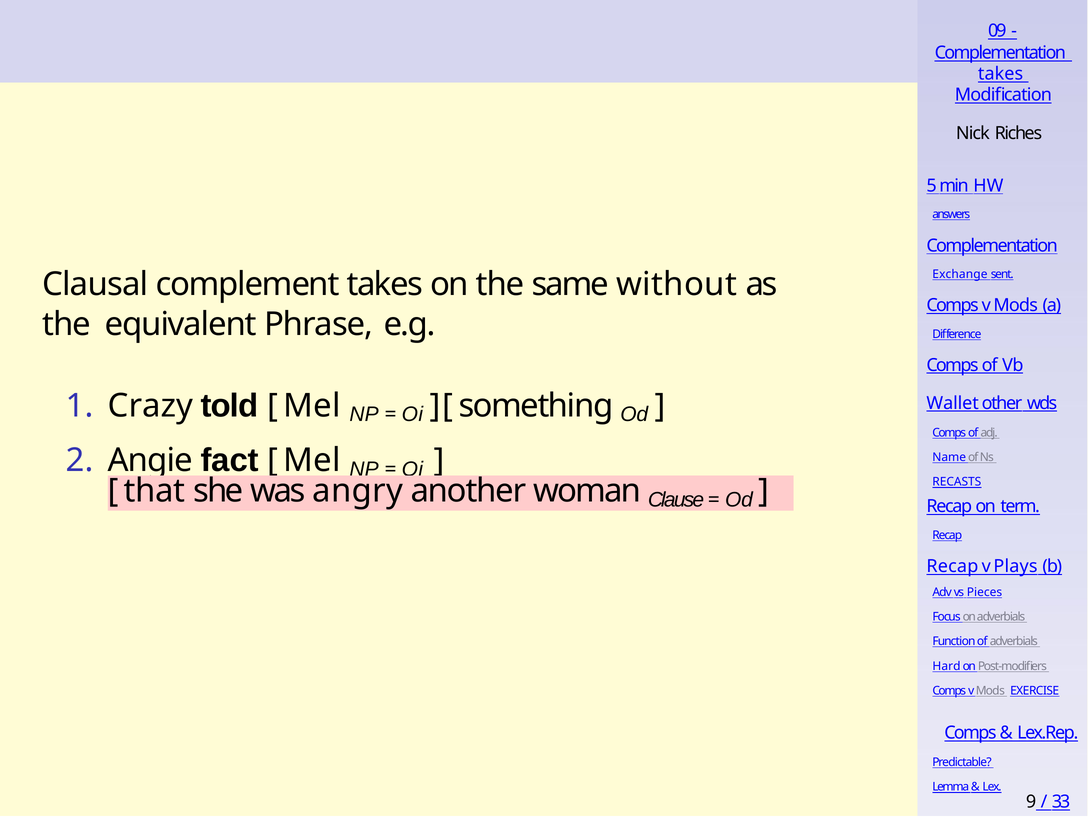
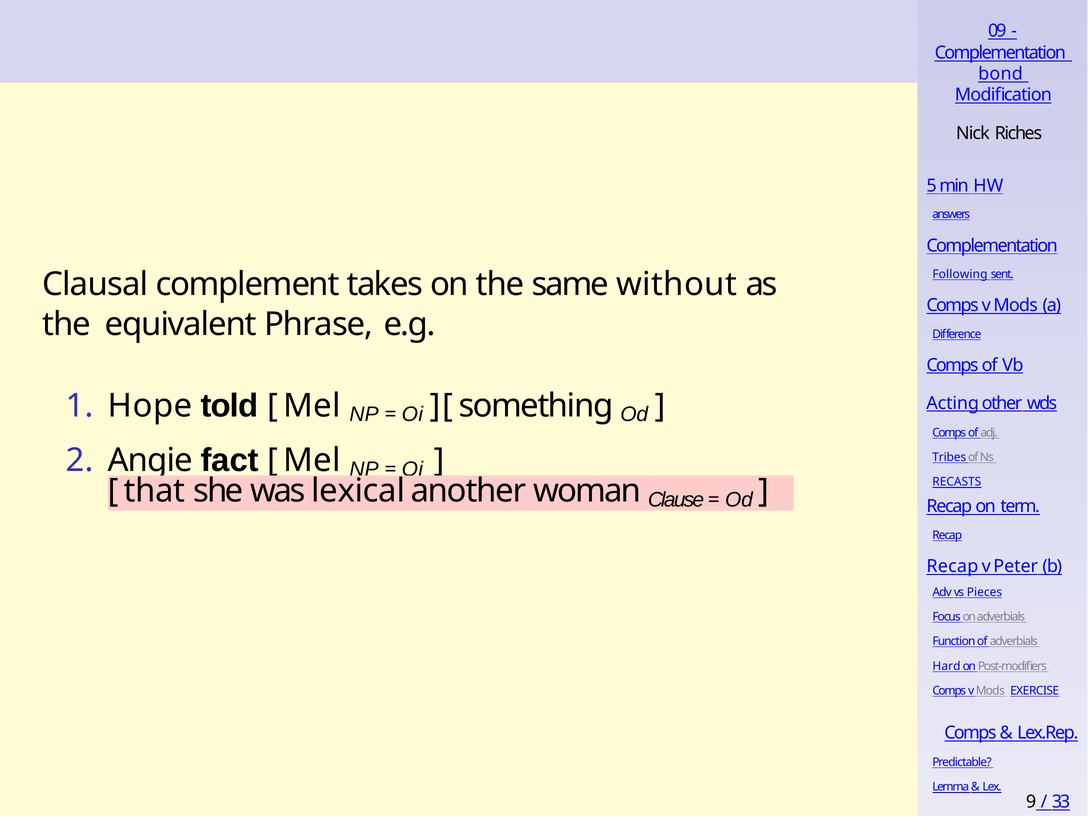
takes: takes -> bond (1001, 74)
Exchange: Exchange -> Following (960, 274)
Crazy: Crazy -> Hope (150, 406)
Wallet: Wallet -> Acting (953, 403)
Name: Name -> Tribes (949, 457)
angry: angry -> lexical (358, 491)
Plays: Plays -> Peter (1016, 566)
